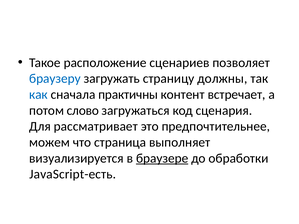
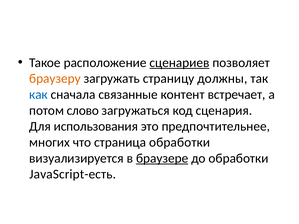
сценариев underline: none -> present (179, 63)
браузеру colour: blue -> orange (55, 79)
практичны: практичны -> связанные (128, 95)
рассматривает: рассматривает -> использования (96, 127)
можем: можем -> многих (50, 142)
страница выполняет: выполняет -> обработки (180, 142)
